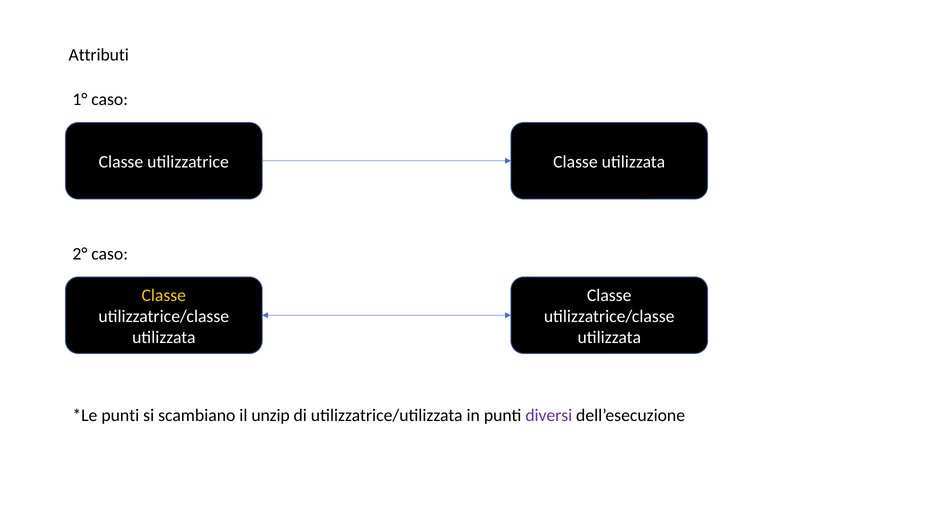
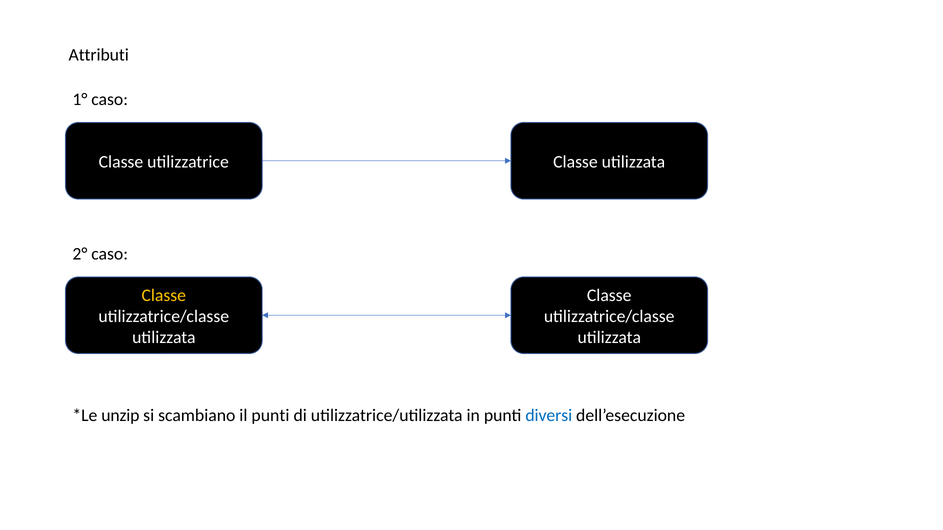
punti: punti -> unzip (120, 416)
il unzip: unzip -> punti (270, 416)
diversi colour: purple -> blue (549, 416)
